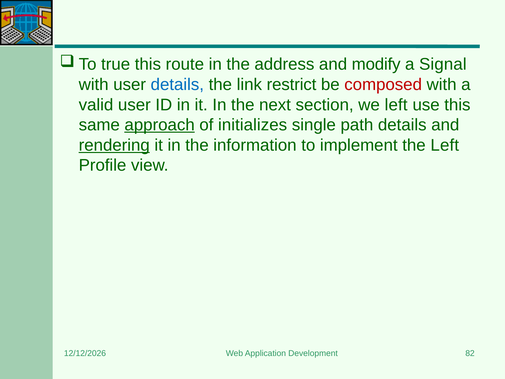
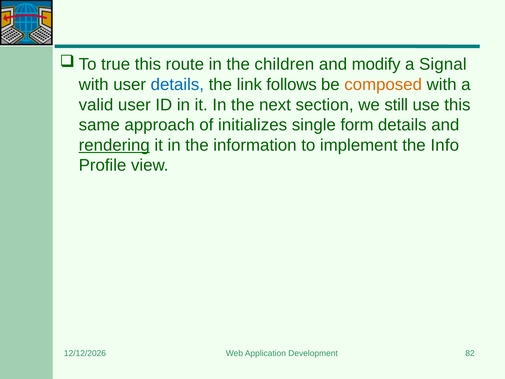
address: address -> children (284, 64)
restrict: restrict -> follows (292, 85)
composed colour: red -> orange (383, 85)
we left: left -> still (396, 105)
approach underline: present -> none (160, 125)
path: path -> form (357, 125)
the Left: Left -> Info (445, 145)
